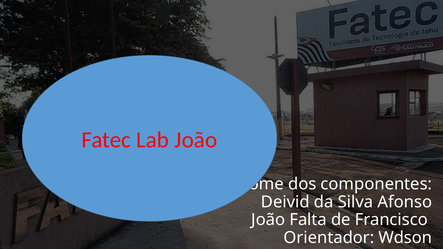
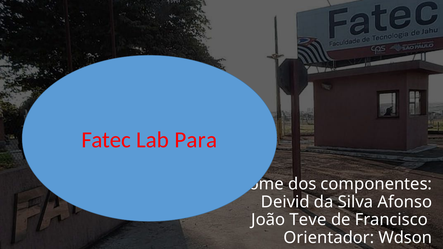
Lab João: João -> Para (196, 140)
Falta: Falta -> Teve (308, 220)
